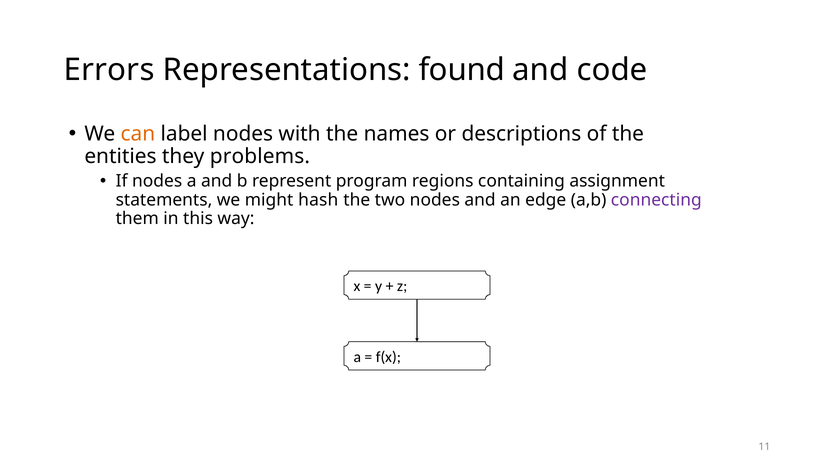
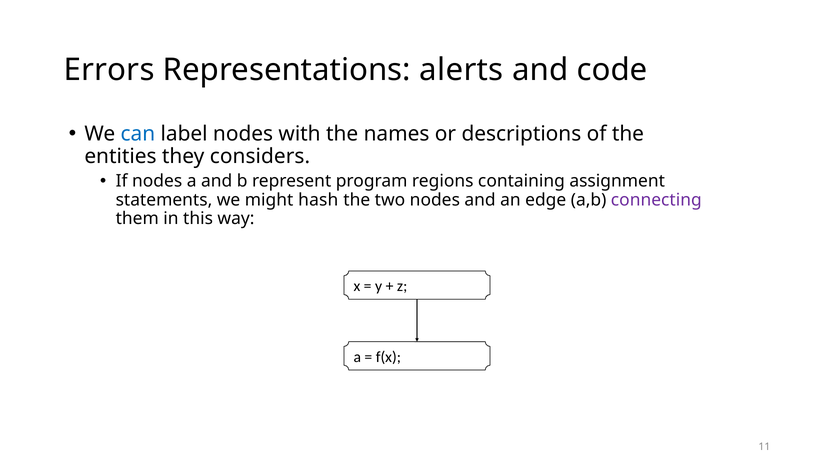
found: found -> alerts (461, 70)
can colour: orange -> blue (138, 134)
problems: problems -> considers (260, 156)
